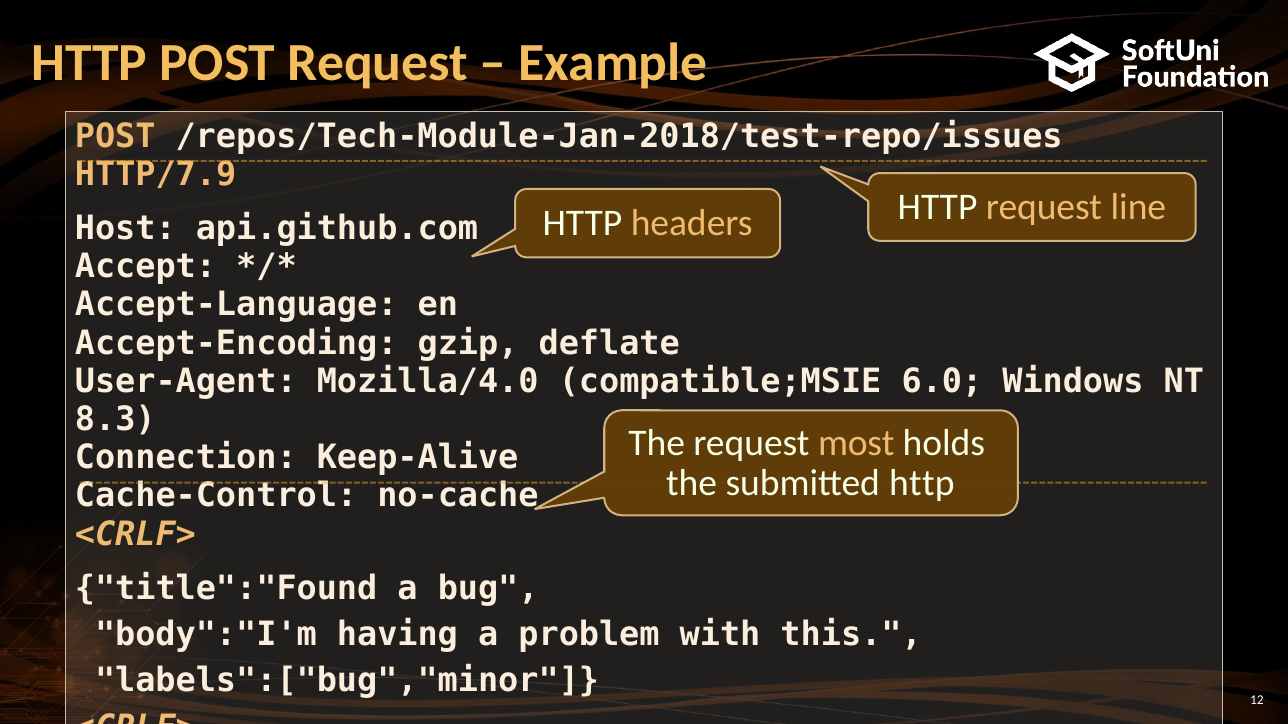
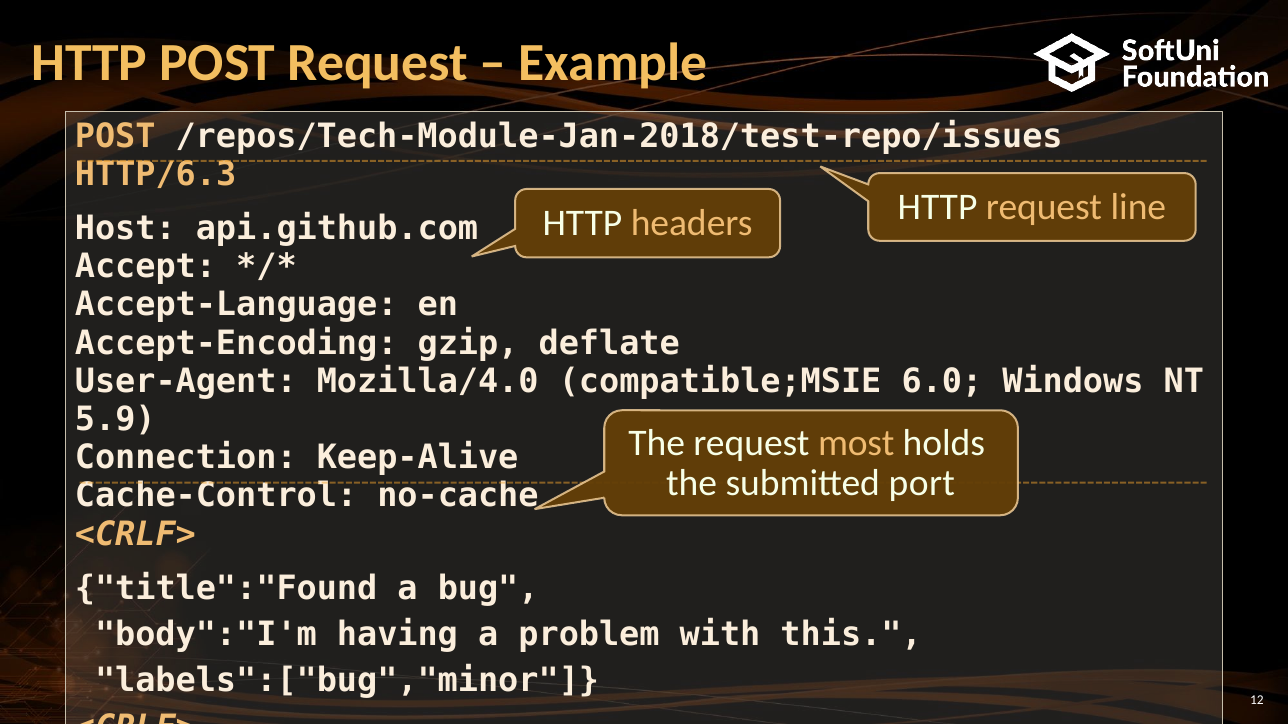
HTTP/7.9: HTTP/7.9 -> HTTP/6.3 (156, 174)
8.3: 8.3 -> 5.9 (115, 420)
submitted http: http -> port (922, 484)
